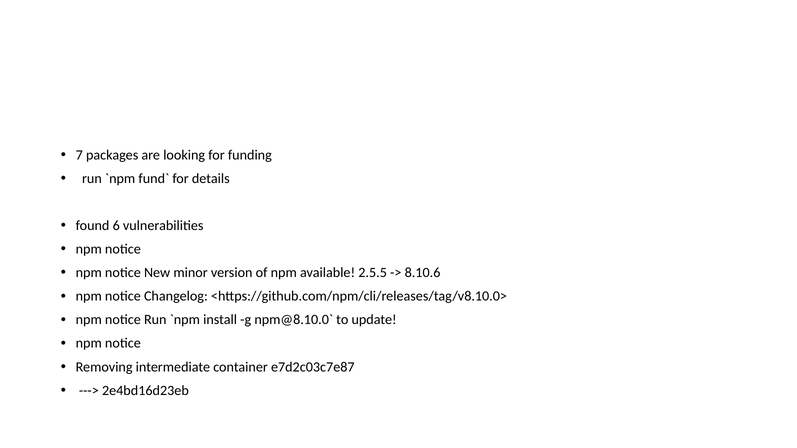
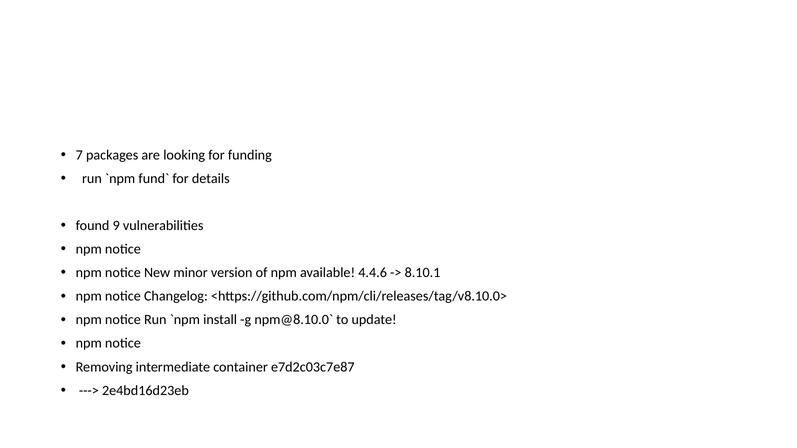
6: 6 -> 9 (116, 226)
2.5.5: 2.5.5 -> 4.4.6 (373, 273)
8.10.6: 8.10.6 -> 8.10.1 (423, 273)
